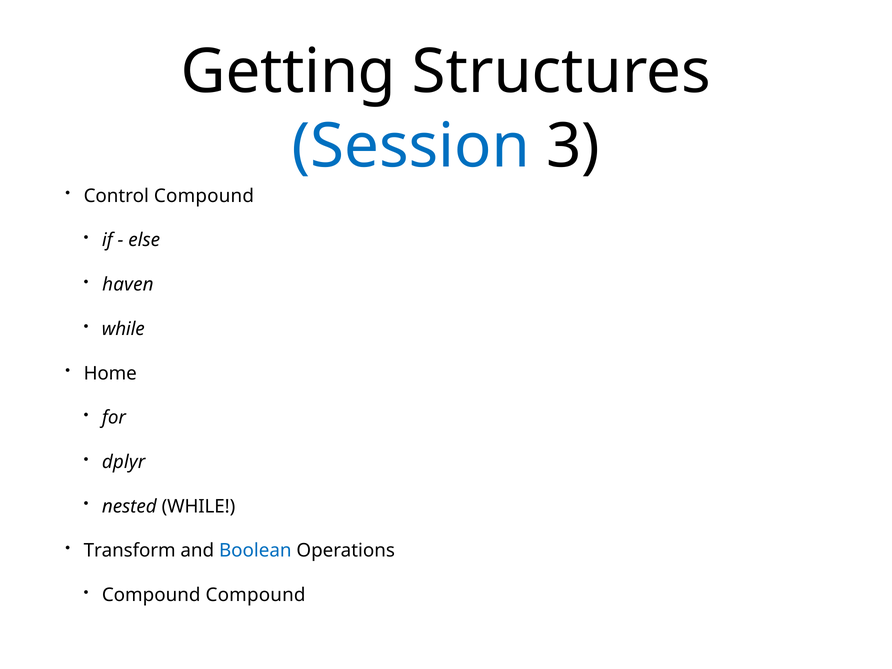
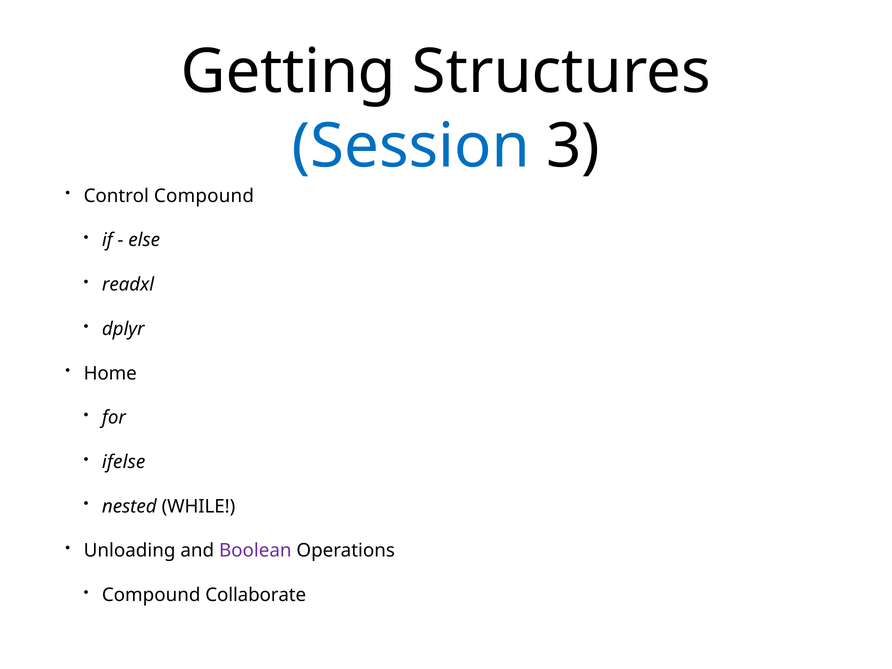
haven: haven -> readxl (128, 285)
while: while -> dplyr (123, 329)
dplyr: dplyr -> ifelse (124, 462)
Transform: Transform -> Unloading (130, 551)
Boolean colour: blue -> purple (255, 551)
Compound Compound: Compound -> Collaborate (256, 595)
